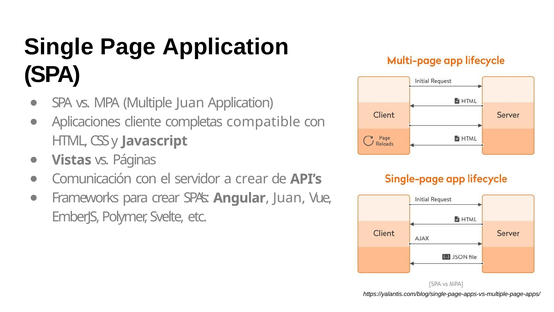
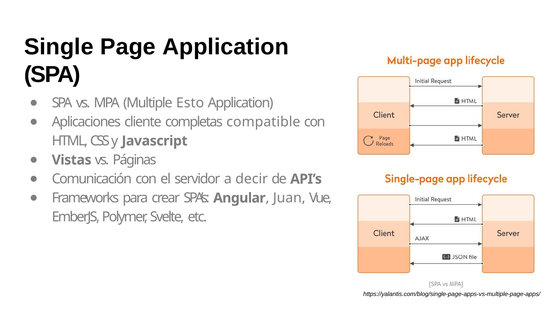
Multiple Juan: Juan -> Esto (190, 103)
a crear: crear -> decir (252, 179)
